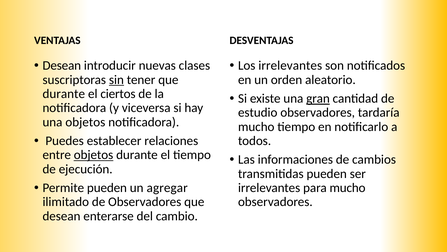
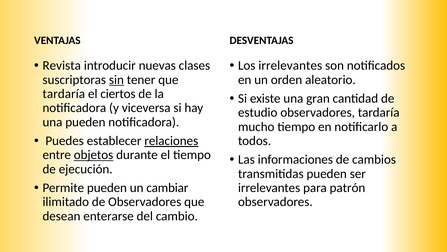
Desean: Desean -> Revista (62, 65)
durante: durante -> tardaría (64, 94)
gran underline: present -> none (318, 98)
una objetos: objetos -> pueden (85, 122)
relaciones underline: none -> present (171, 141)
agregar: agregar -> cambiar (167, 187)
para mucho: mucho -> patrón (347, 187)
